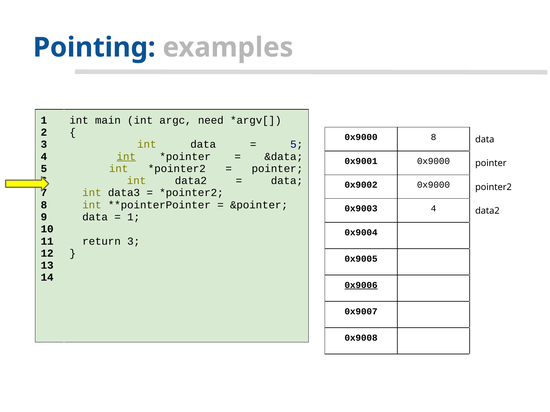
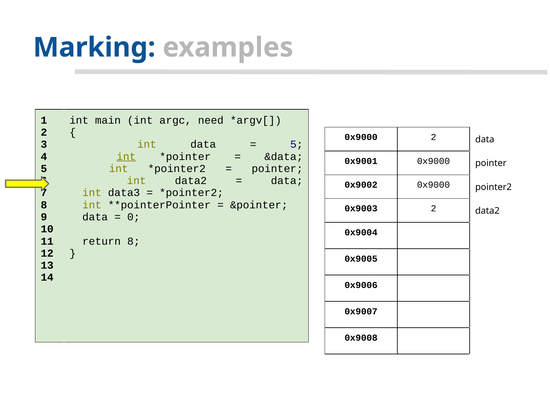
Pointing: Pointing -> Marking (94, 48)
0x9000 8: 8 -> 2 (434, 137)
0x9003 4: 4 -> 2 (434, 209)
1: 1 -> 0 (134, 217)
return 3: 3 -> 8 (134, 241)
0x9006 underline: present -> none (361, 285)
